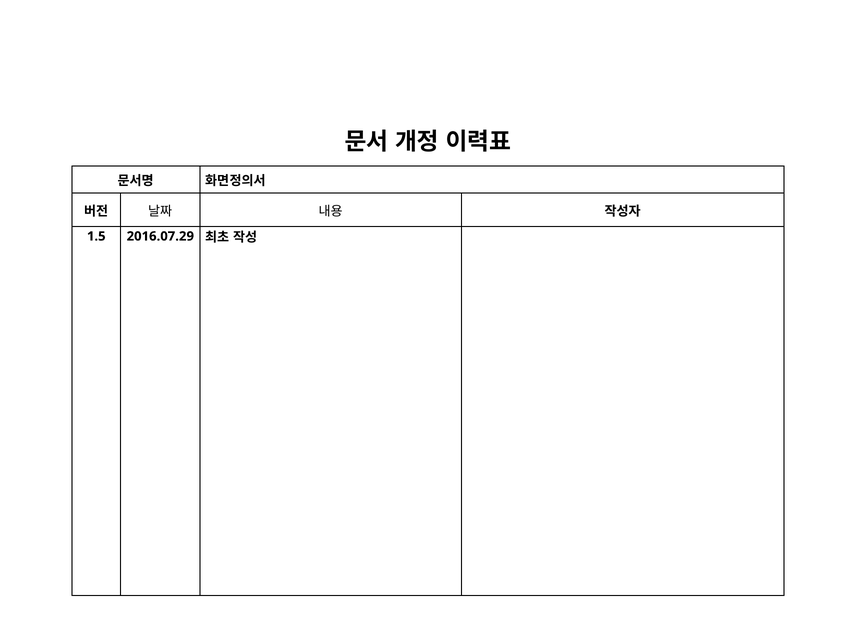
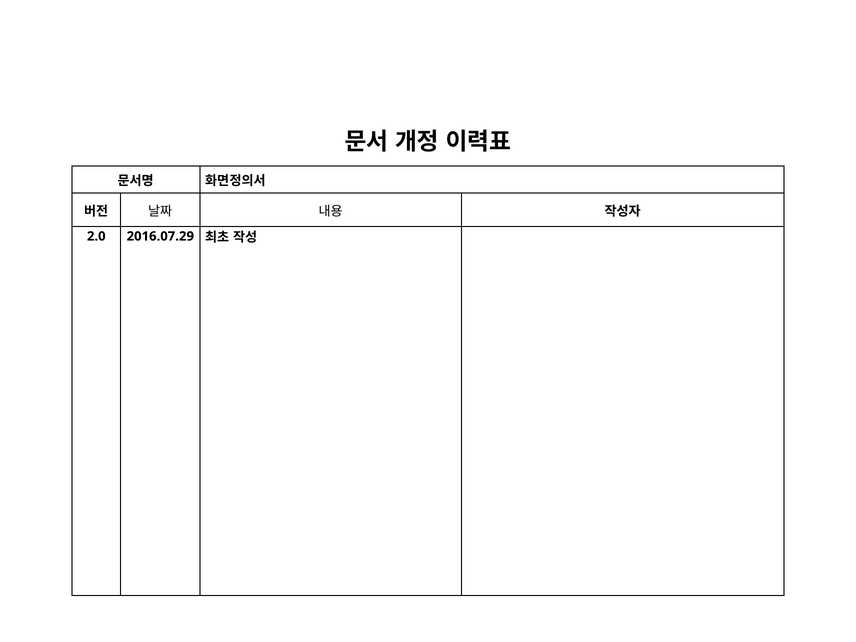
1.5: 1.5 -> 2.0 (96, 236)
